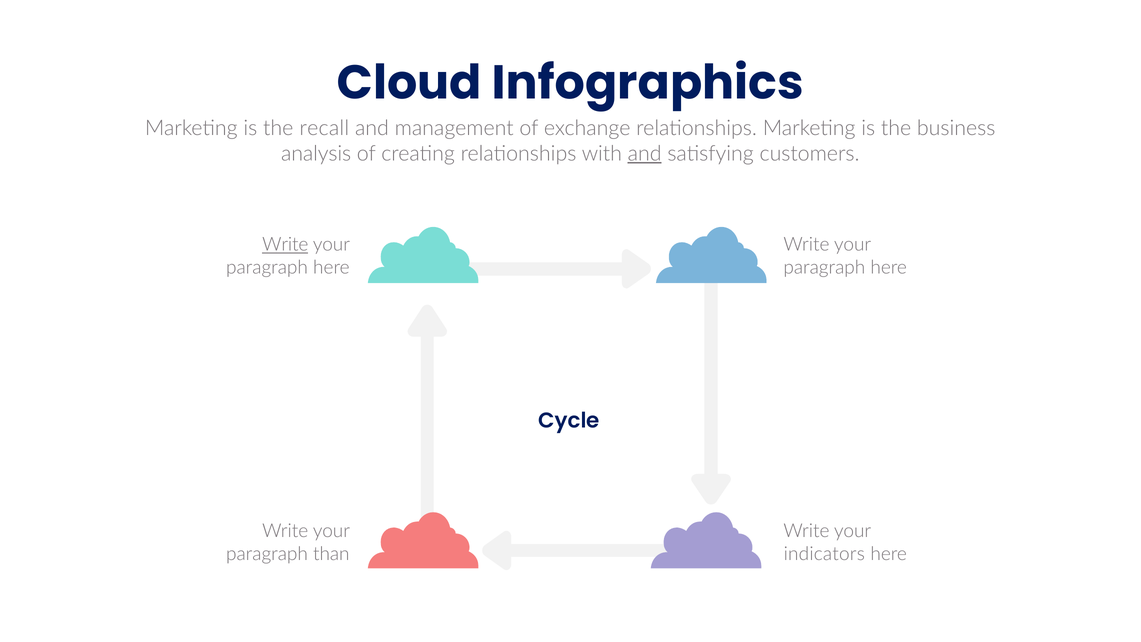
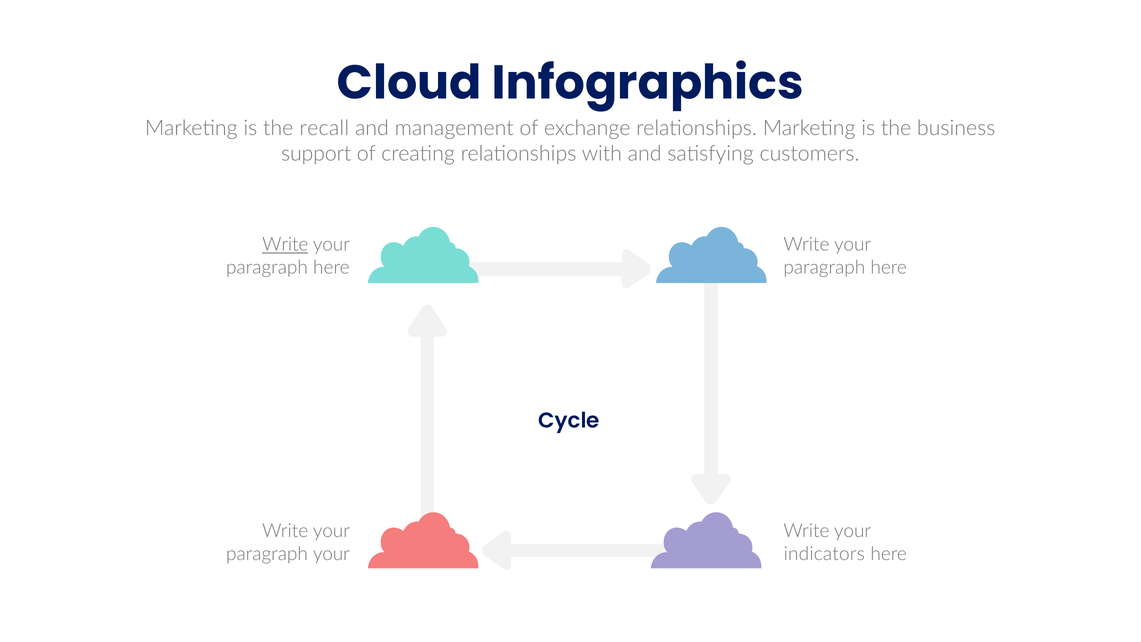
analysis: analysis -> support (316, 154)
and underline: present -> none (645, 154)
paragraph than: than -> your (331, 554)
